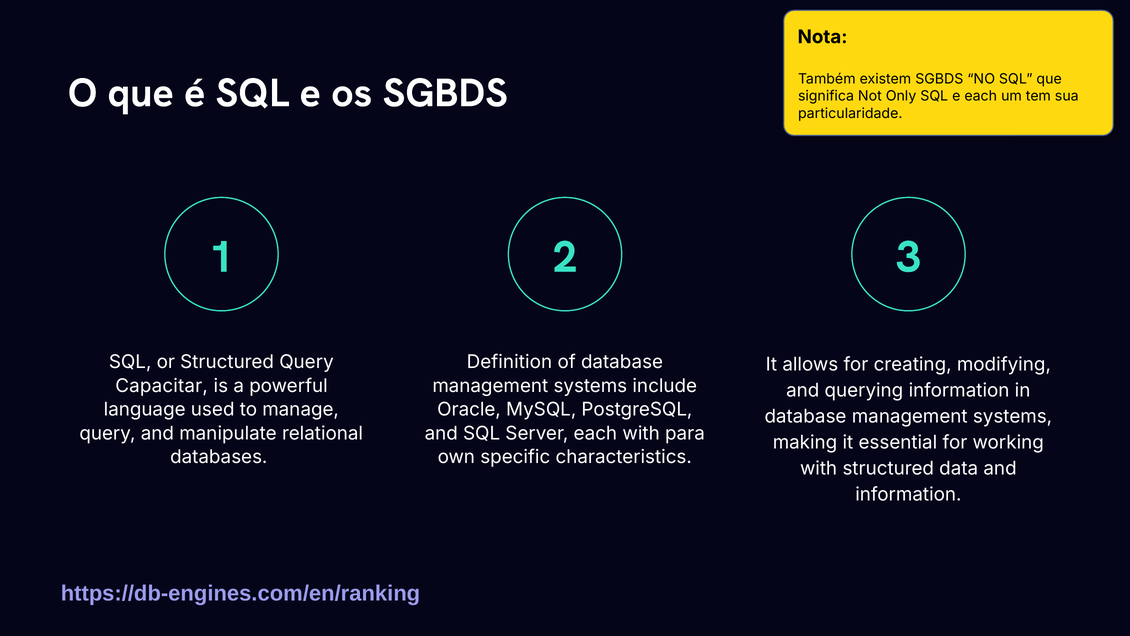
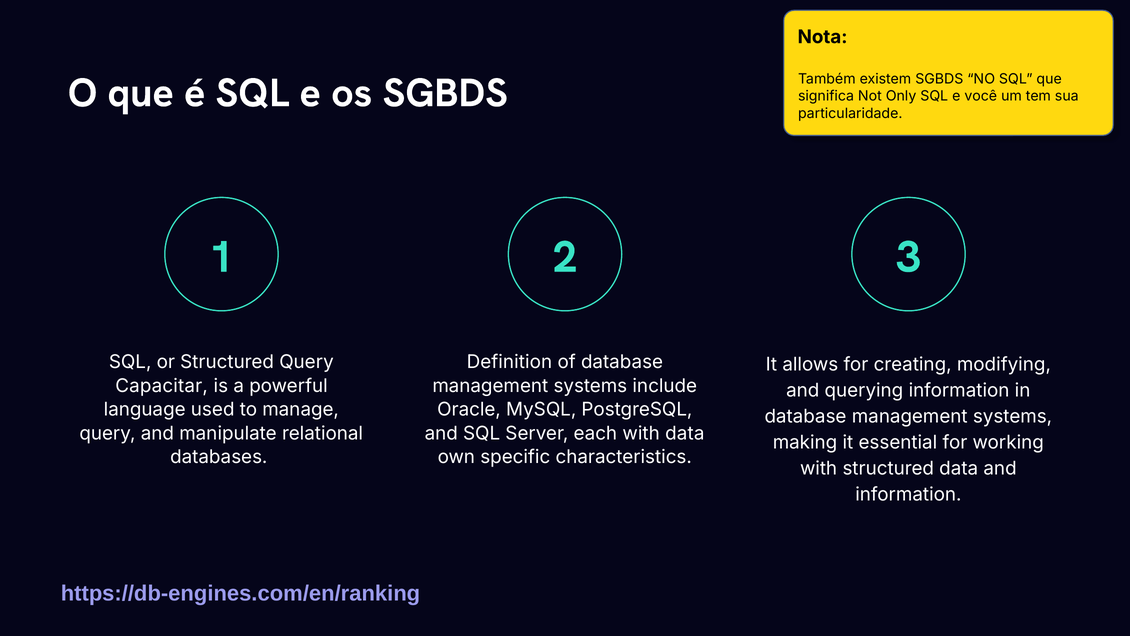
e each: each -> você (981, 96)
with para: para -> data (685, 433)
